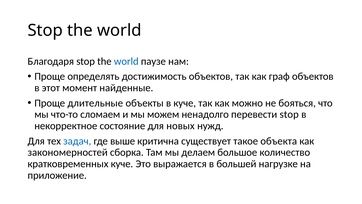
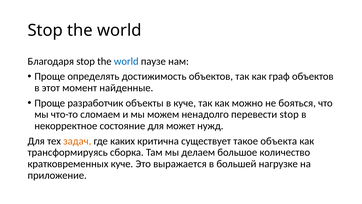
длительные: длительные -> разработчик (95, 103)
новых: новых -> может (181, 126)
задач colour: blue -> orange (77, 141)
выше: выше -> каких (123, 141)
закономерностей: закономерностей -> трансформируясь (68, 152)
